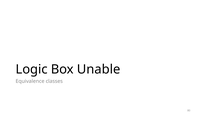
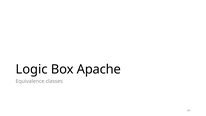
Unable: Unable -> Apache (99, 69)
